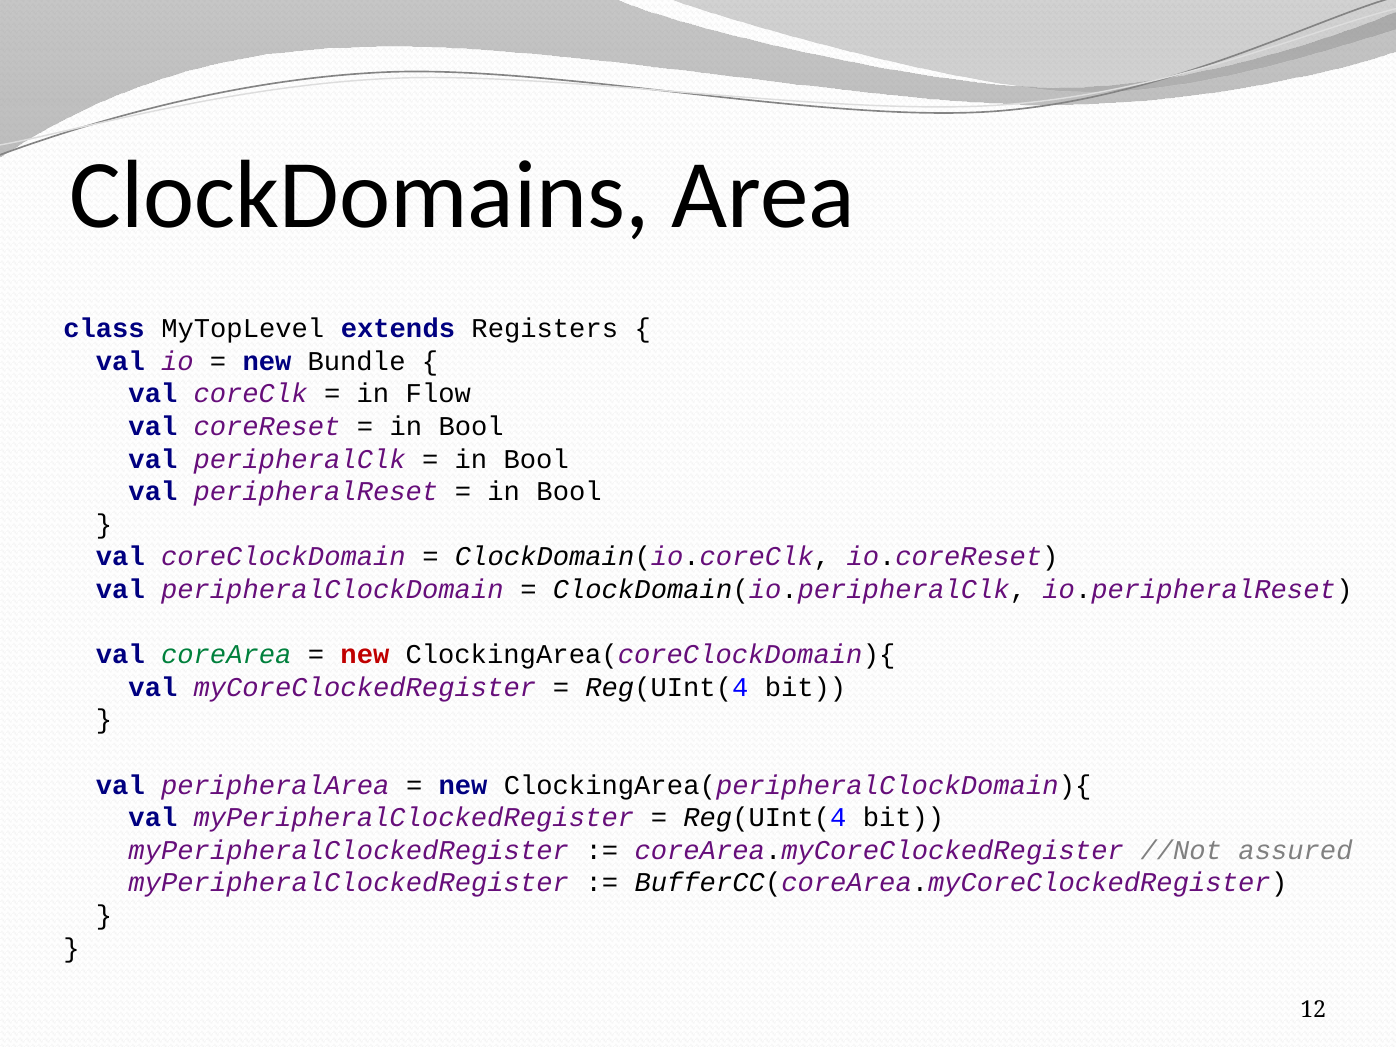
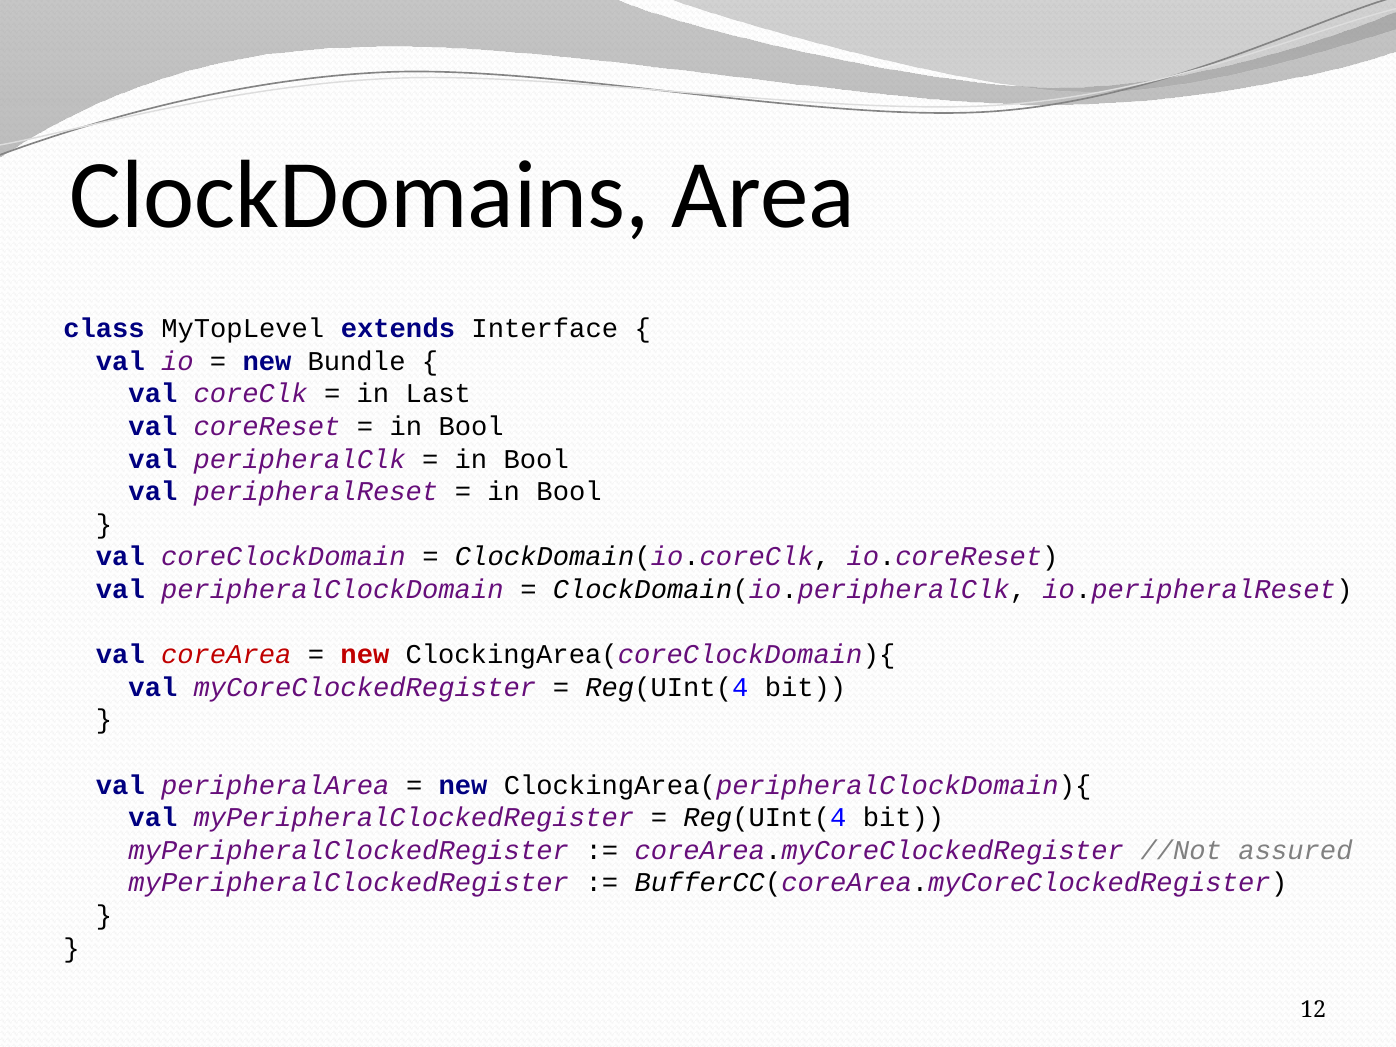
Registers: Registers -> Interface (545, 329)
Flow: Flow -> Last (438, 394)
coreArea colour: green -> red (226, 655)
